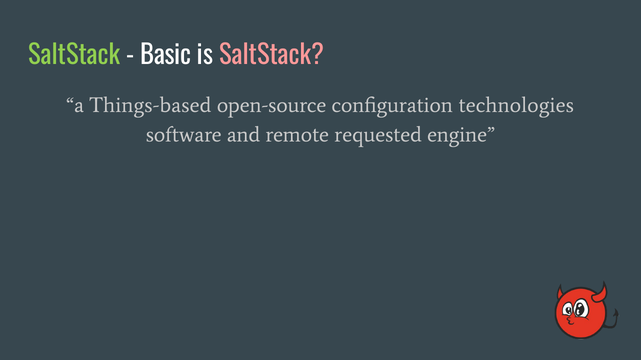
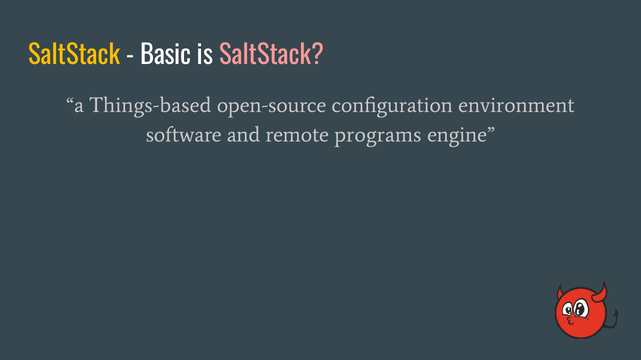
SaltStack colour: light green -> yellow (74, 55)
technologies: technologies -> environment (516, 105)
requested: requested -> programs (378, 135)
